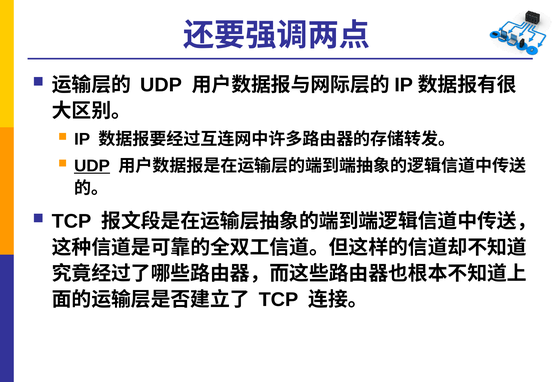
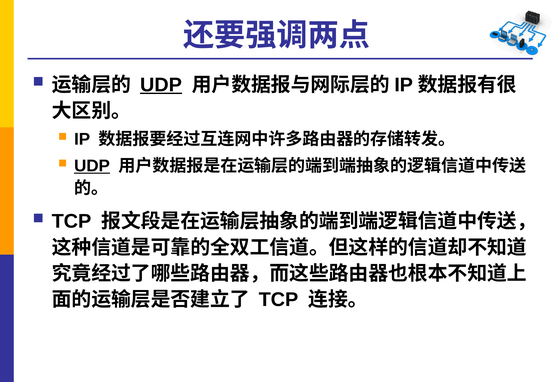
UDP underline: none -> present (161, 85)
